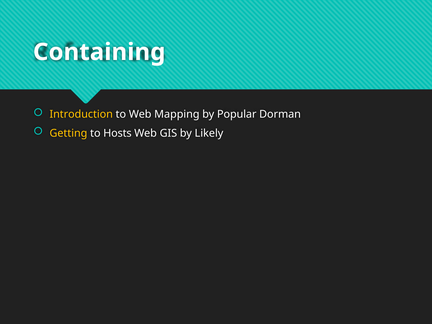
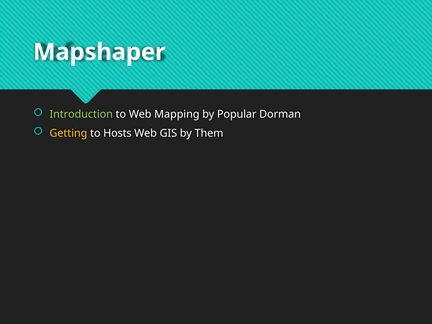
Containing: Containing -> Mapshaper (99, 52)
Introduction colour: yellow -> light green (81, 114)
Likely: Likely -> Them (209, 133)
